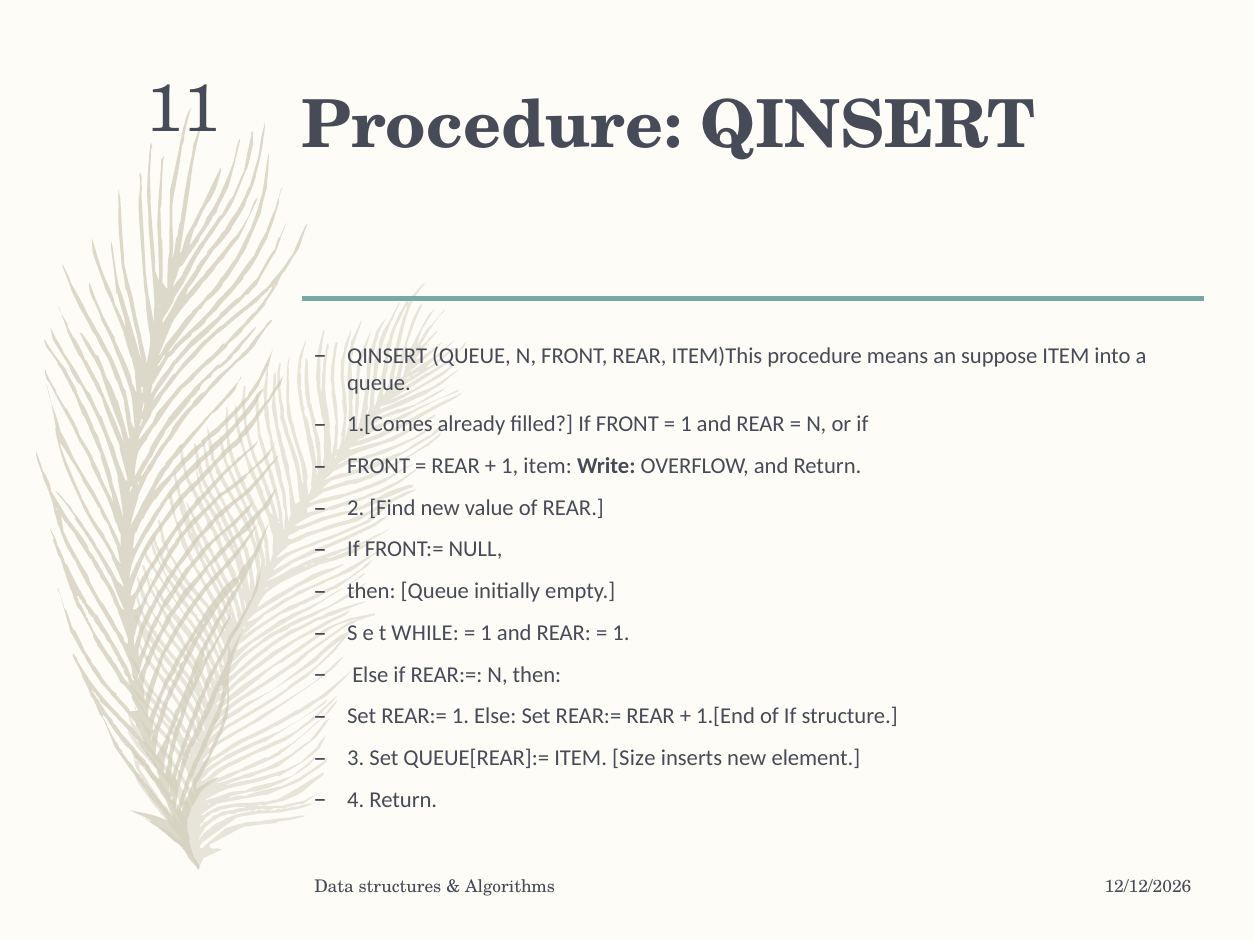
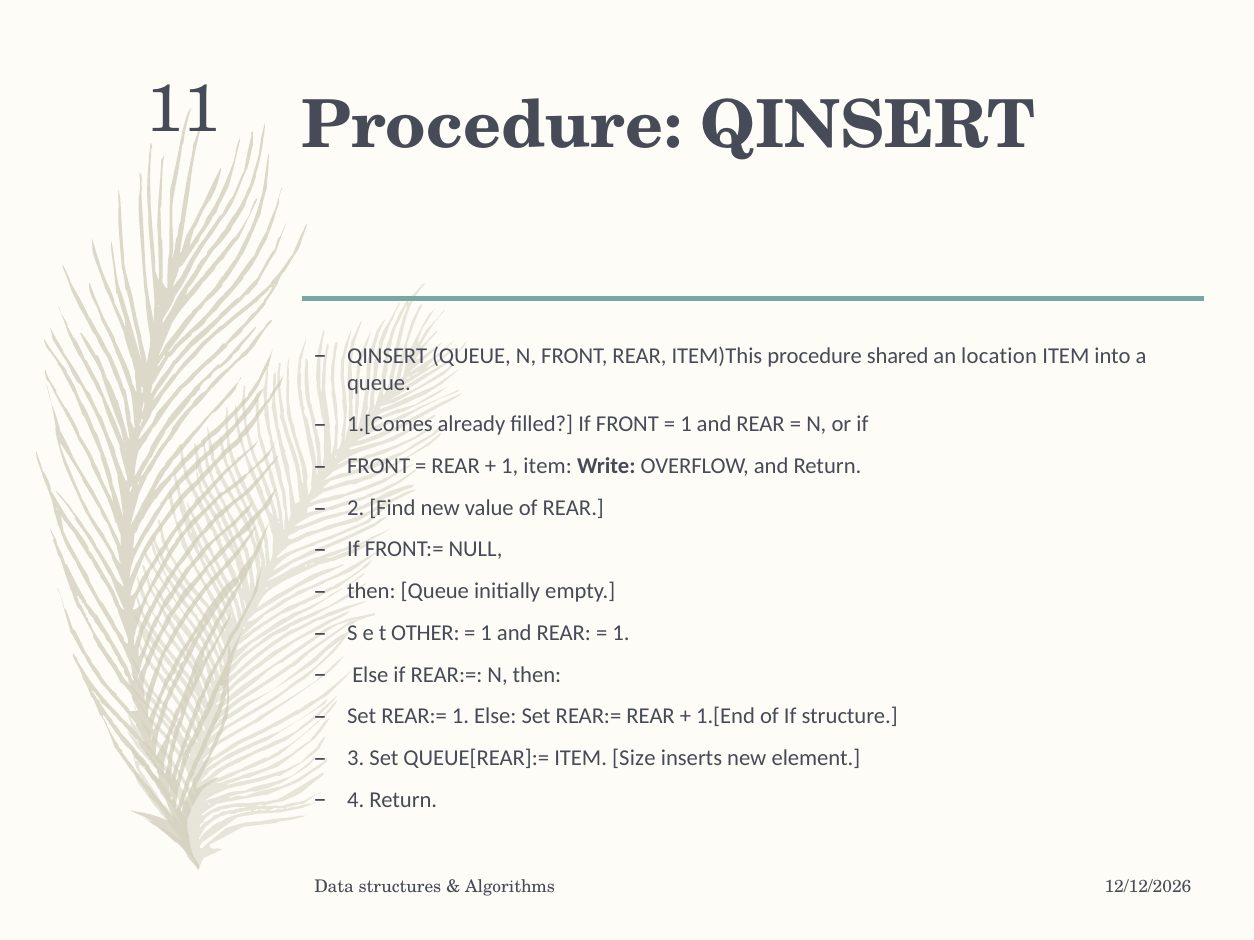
means: means -> shared (898, 356)
suppose: suppose -> location (999, 356)
WHILE: WHILE -> OTHER (425, 633)
